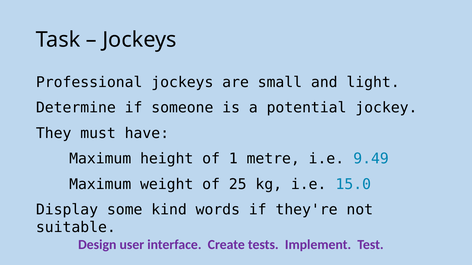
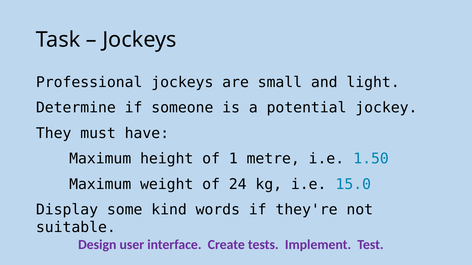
9.49: 9.49 -> 1.50 (371, 159)
25: 25 -> 24 (238, 185)
